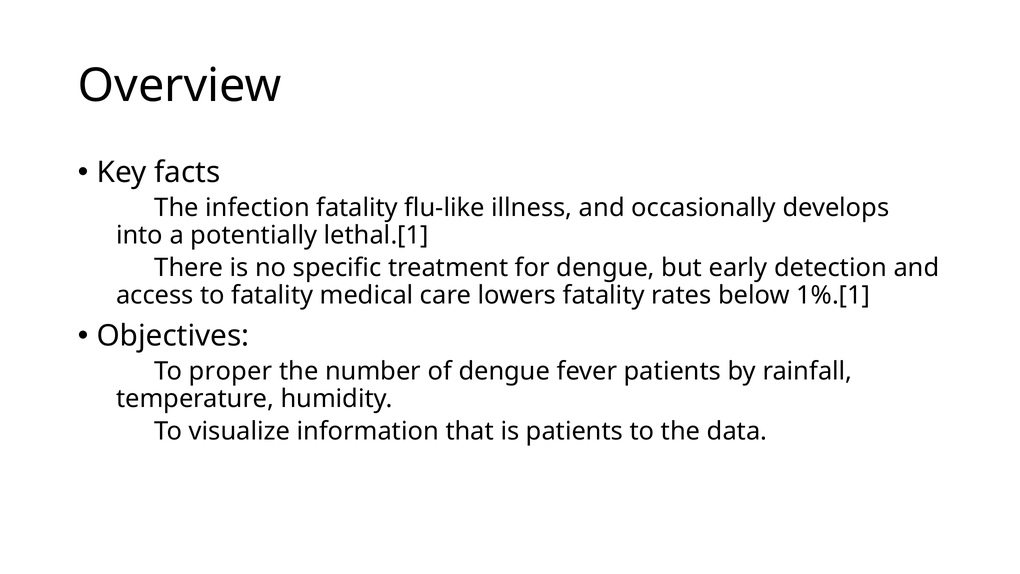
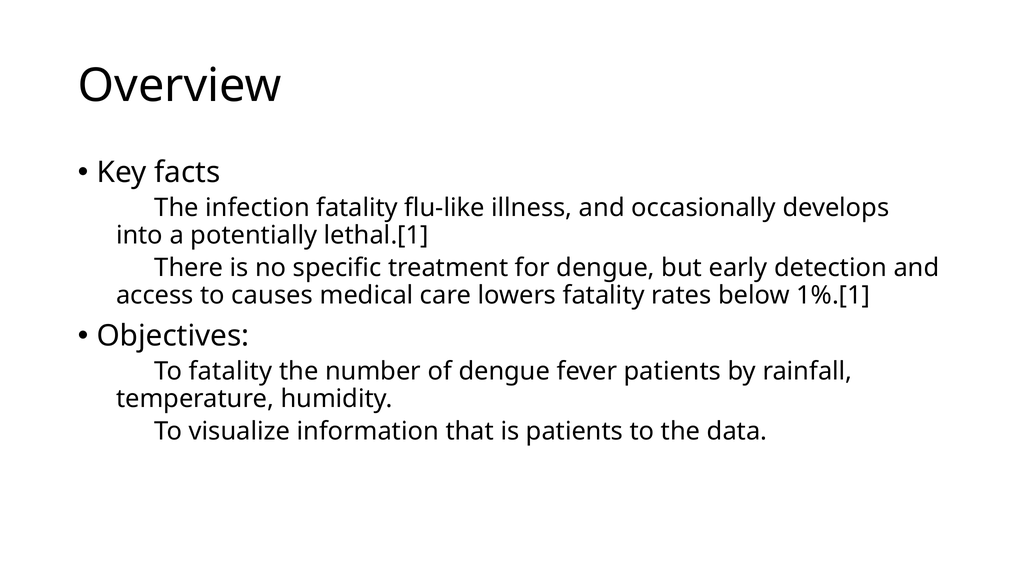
to fatality: fatality -> causes (272, 295)
To proper: proper -> fatality (231, 371)
